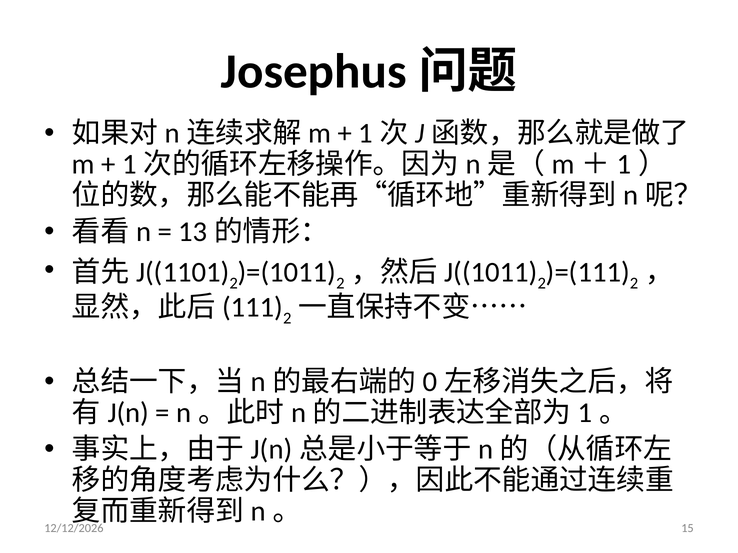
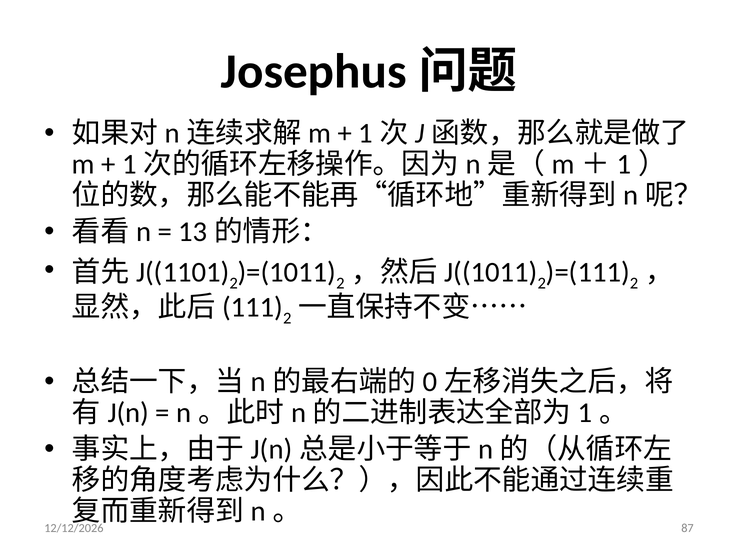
15: 15 -> 87 (687, 528)
